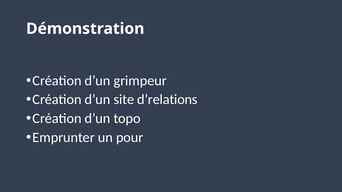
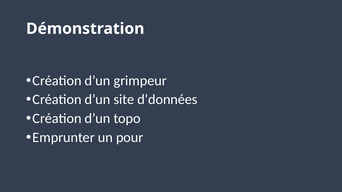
d’relations: d’relations -> d’données (167, 100)
